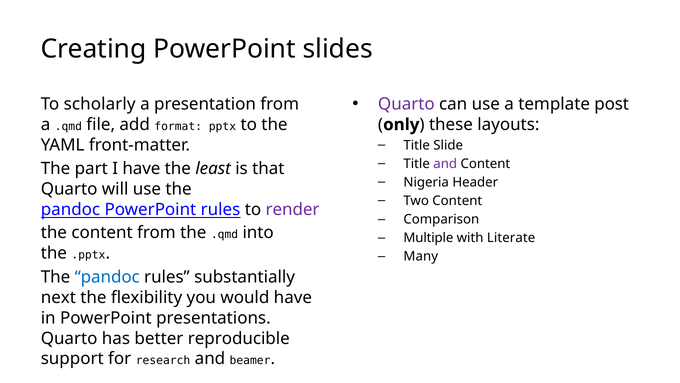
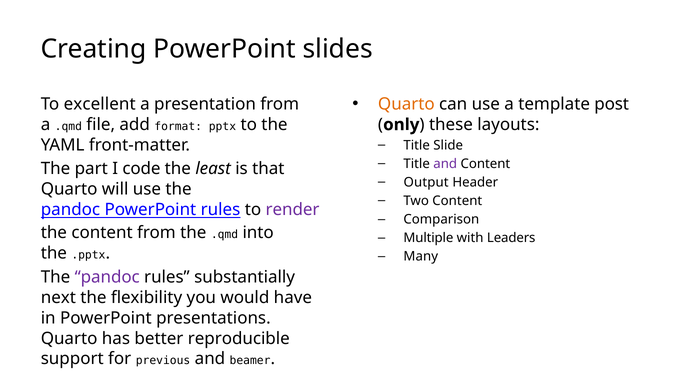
Quarto colour: purple -> orange (406, 104)
scholarly: scholarly -> excellent (100, 104)
I have: have -> code (141, 169)
Nigeria: Nigeria -> Output (426, 182)
Literate: Literate -> Leaders (511, 238)
pandoc colour: blue -> purple (107, 277)
research: research -> previous (163, 360)
